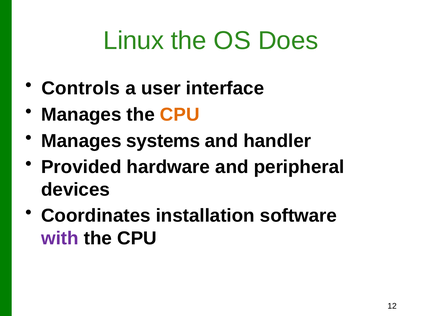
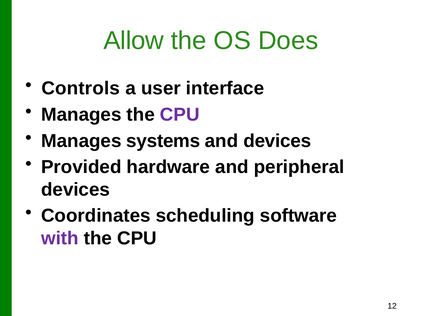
Linux: Linux -> Allow (134, 41)
CPU colour: orange -> purple (180, 115)
and handler: handler -> devices (277, 141)
installation: installation -> scheduling (205, 216)
